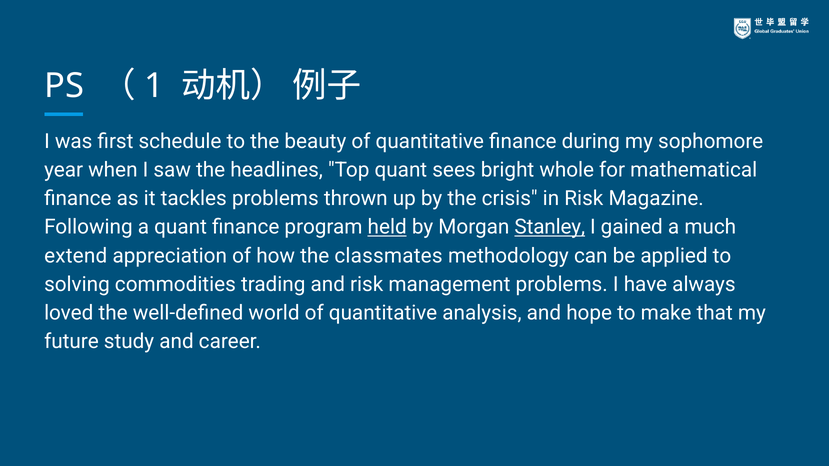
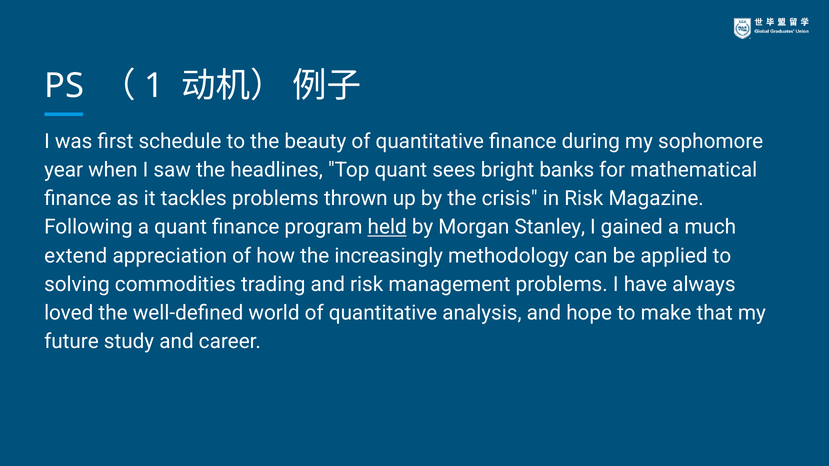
whole: whole -> banks (567, 170)
Stanley underline: present -> none (550, 227)
classmates: classmates -> increasingly (389, 256)
